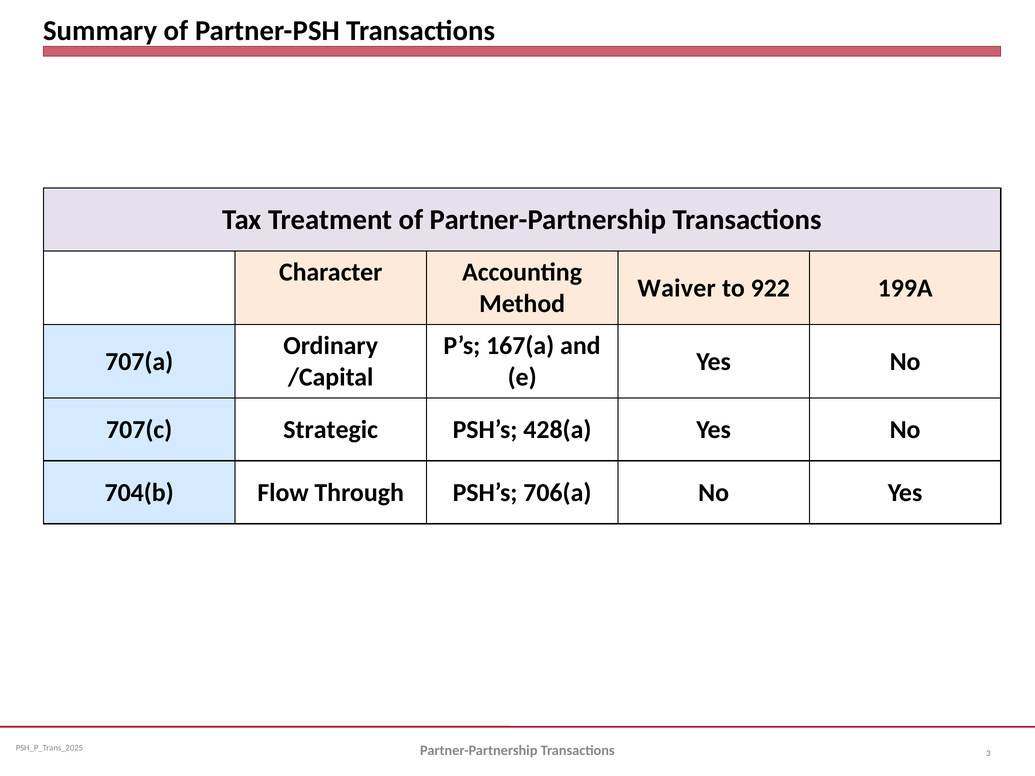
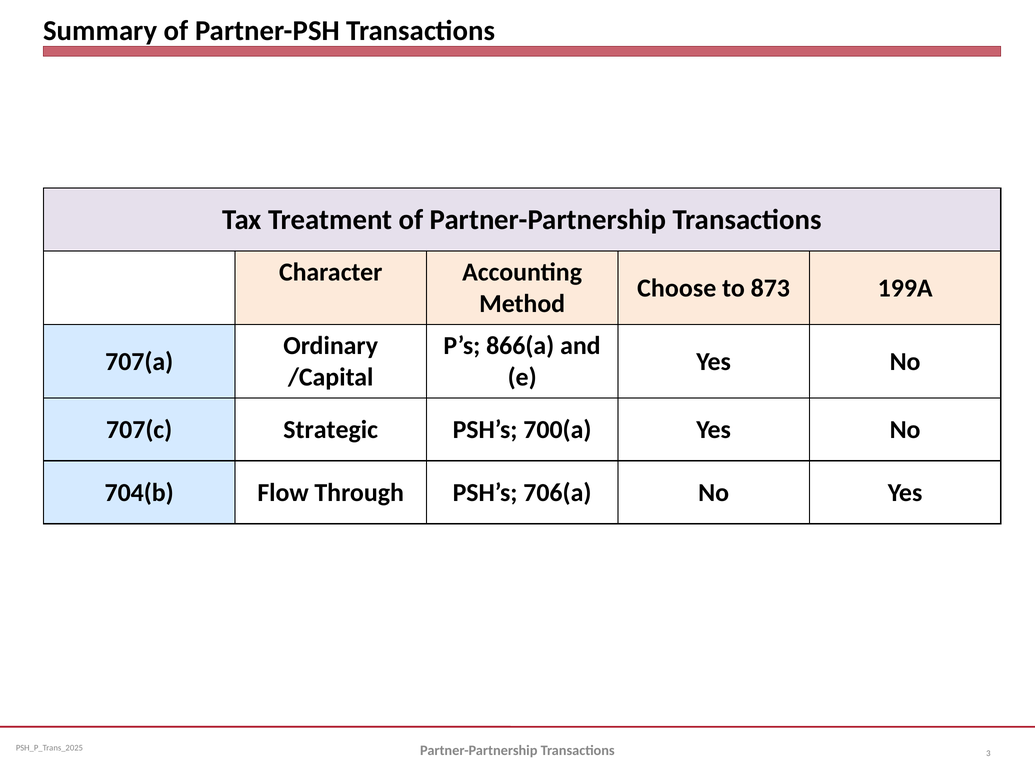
Waiver: Waiver -> Choose (677, 288)
922: 922 -> 873 (770, 288)
167(a: 167(a -> 866(a (520, 346)
428(a: 428(a -> 700(a (557, 430)
